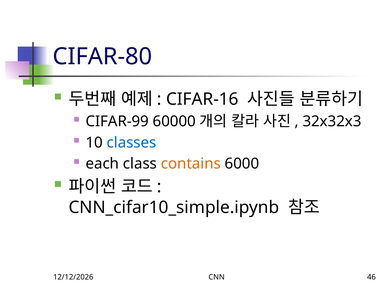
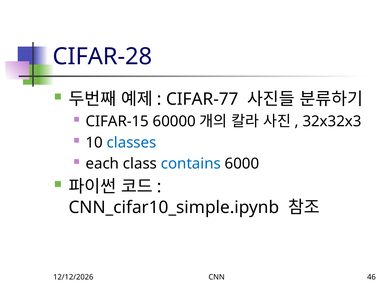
CIFAR-80: CIFAR-80 -> CIFAR-28 (102, 57)
CIFAR-16: CIFAR-16 -> CIFAR-77 (202, 99)
CIFAR-99: CIFAR-99 -> CIFAR-15 (117, 121)
contains colour: orange -> blue (191, 164)
